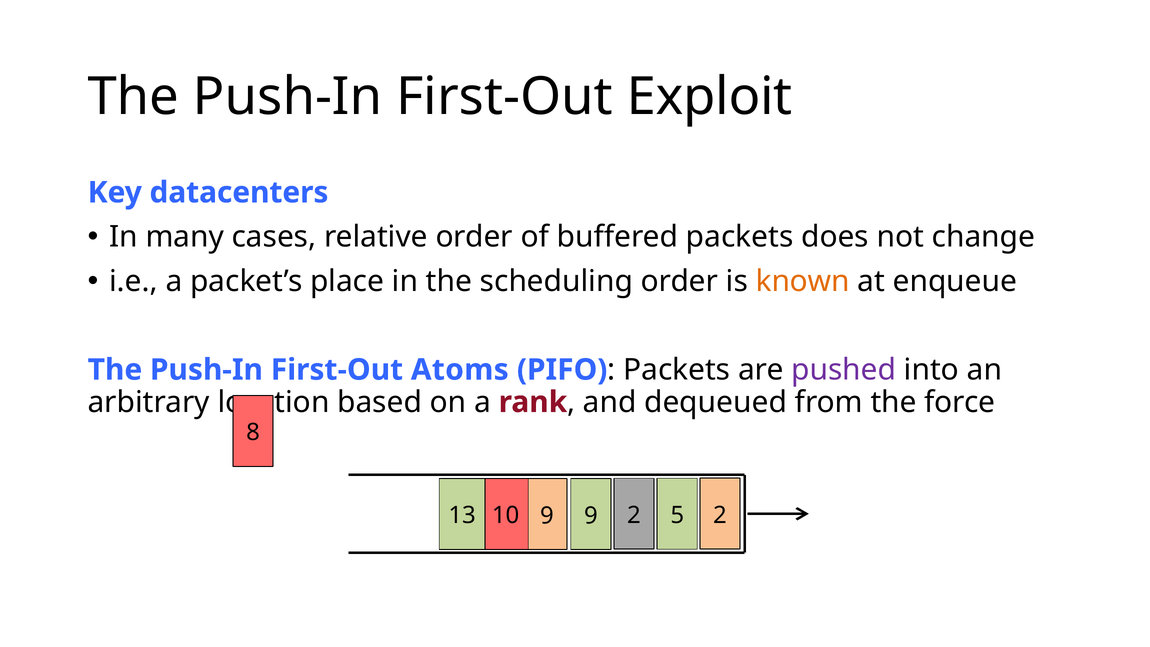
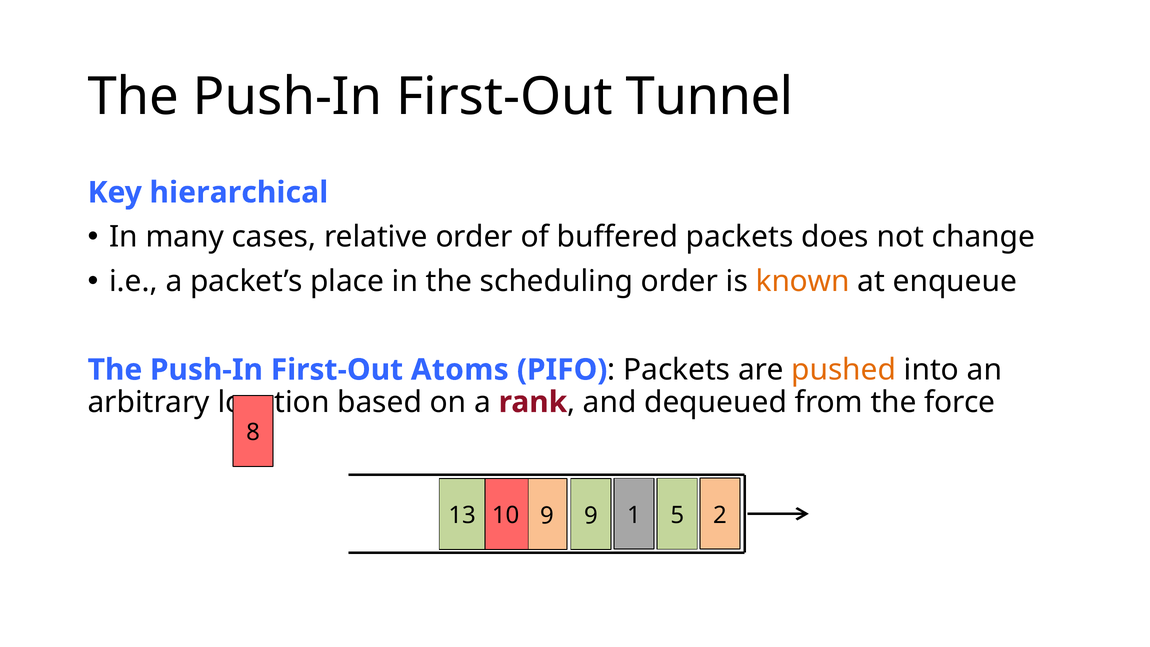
Exploit: Exploit -> Tunnel (710, 97)
datacenters: datacenters -> hierarchical (239, 192)
pushed colour: purple -> orange (844, 370)
9 2: 2 -> 1 (634, 515)
